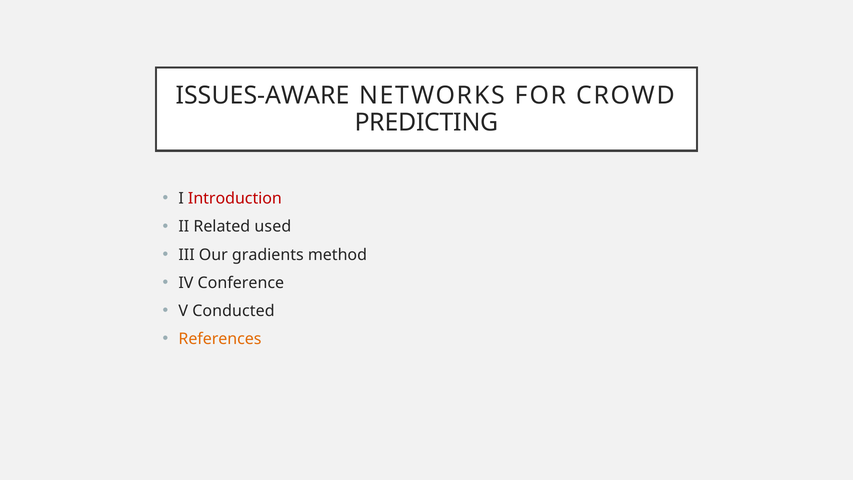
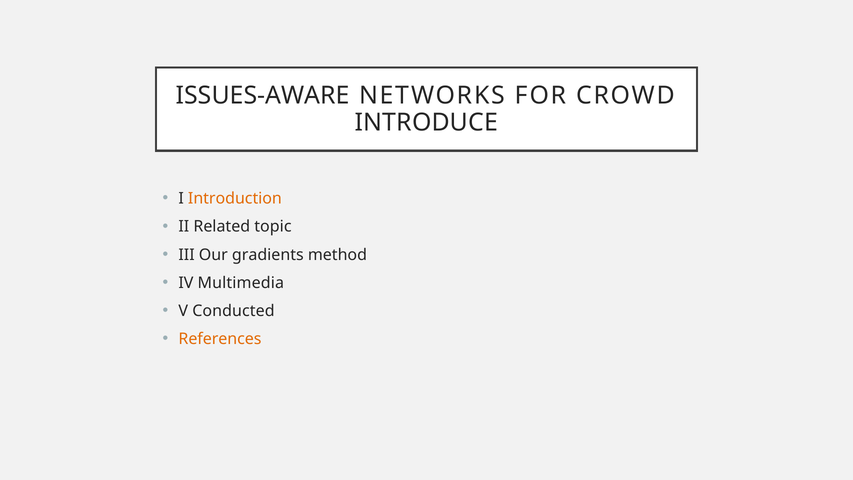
PREDICTING: PREDICTING -> INTRODUCE (426, 122)
Introduction colour: red -> orange (235, 198)
used: used -> topic (273, 227)
Conference: Conference -> Multimedia (241, 283)
